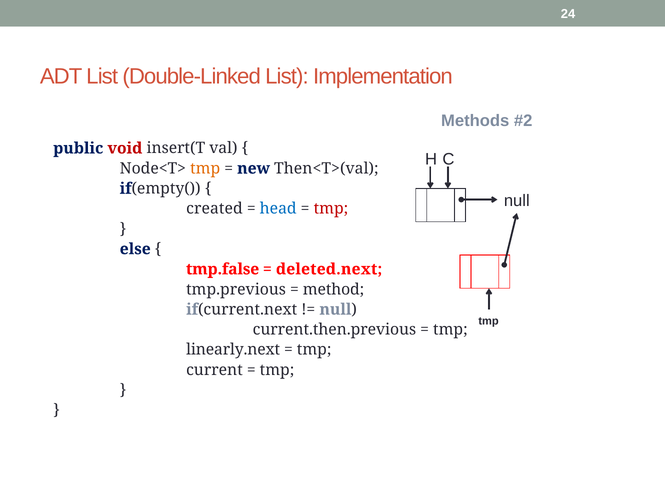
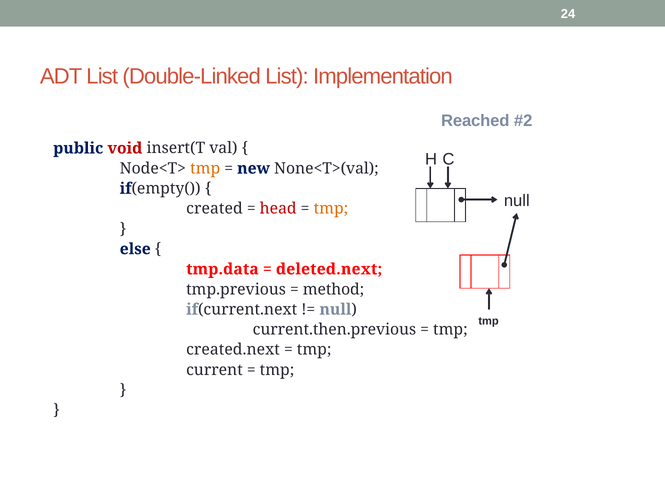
Methods: Methods -> Reached (475, 121)
Then<T>(val: Then<T>(val -> None<T>(val (326, 168)
head colour: blue -> red (278, 209)
tmp colour: red -> orange (331, 209)
tmp.false: tmp.false -> tmp.data (222, 269)
linearly.next: linearly.next -> created.next (233, 350)
